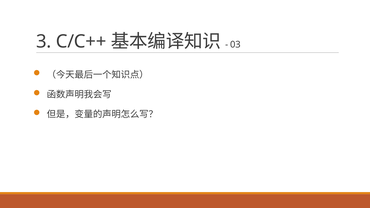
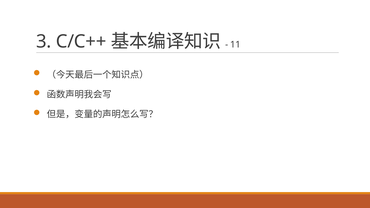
03: 03 -> 11 (235, 45)
